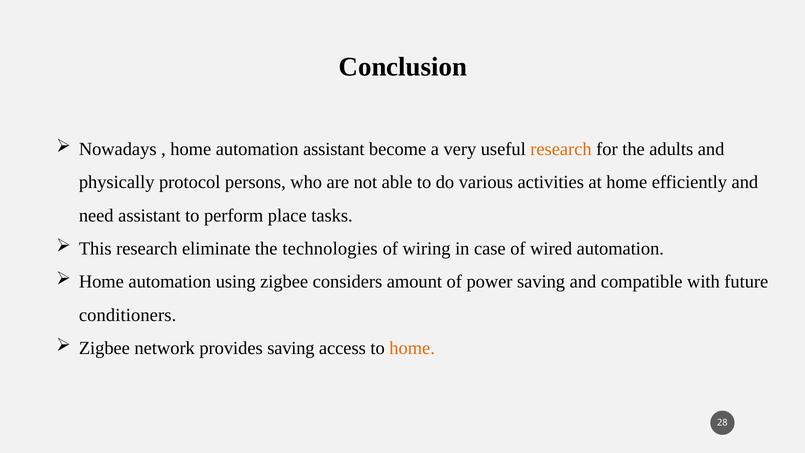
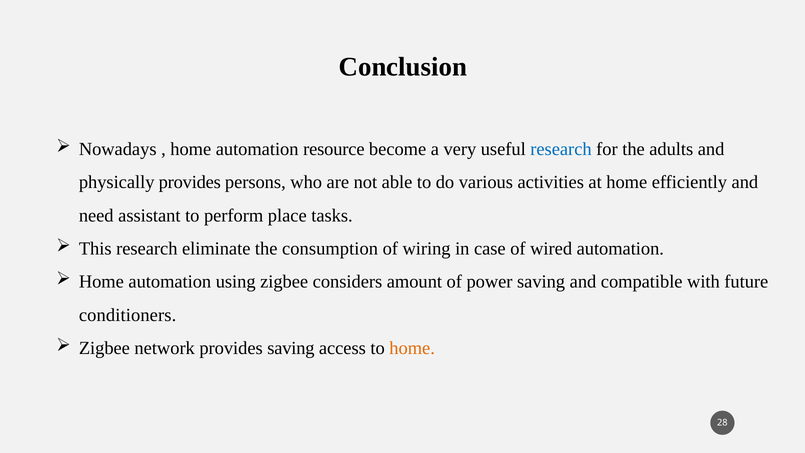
automation assistant: assistant -> resource (334, 149)
research colour: orange -> blue (561, 149)
physically protocol: protocol -> provides (190, 182)
technologies: technologies -> consumption (330, 249)
